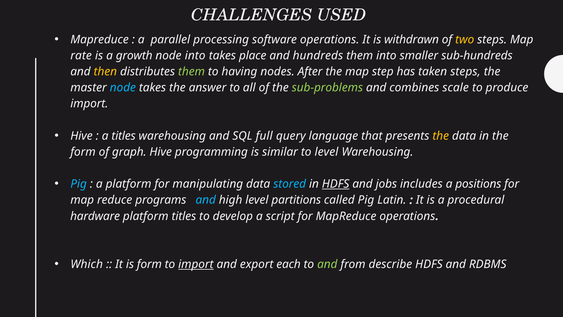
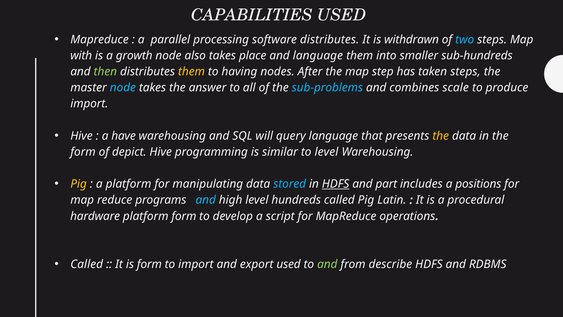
CHALLENGES: CHALLENGES -> CAPABILITIES (252, 15)
software operations: operations -> distributes (330, 39)
two colour: yellow -> light blue (465, 39)
rate: rate -> with (81, 56)
node into: into -> also (195, 56)
and hundreds: hundreds -> language (318, 56)
then colour: yellow -> light green (105, 72)
them colour: light green -> yellow (191, 72)
sub-problems colour: light green -> light blue (327, 88)
a titles: titles -> have (124, 136)
full: full -> will (264, 136)
graph: graph -> depict (129, 152)
Pig colour: light blue -> yellow (79, 184)
jobs: jobs -> part (386, 184)
partitions: partitions -> hundreds (296, 200)
platform titles: titles -> form (184, 216)
Which: Which -> Called (87, 264)
import underline: present -> none (196, 264)
export each: each -> used (289, 264)
